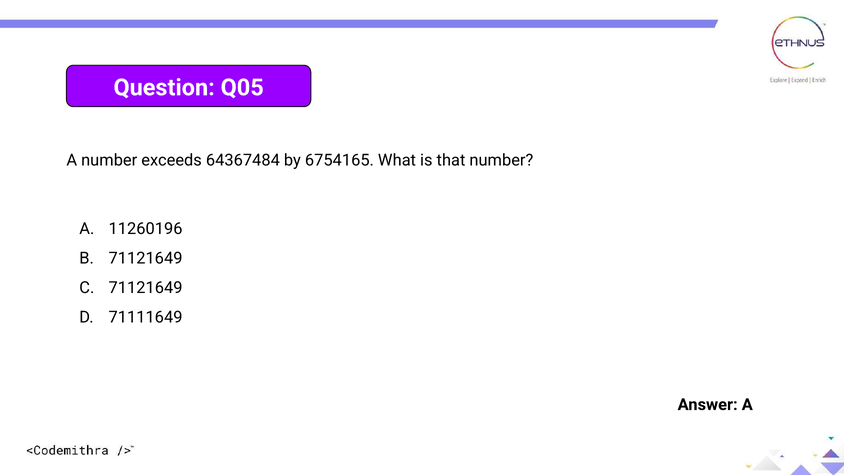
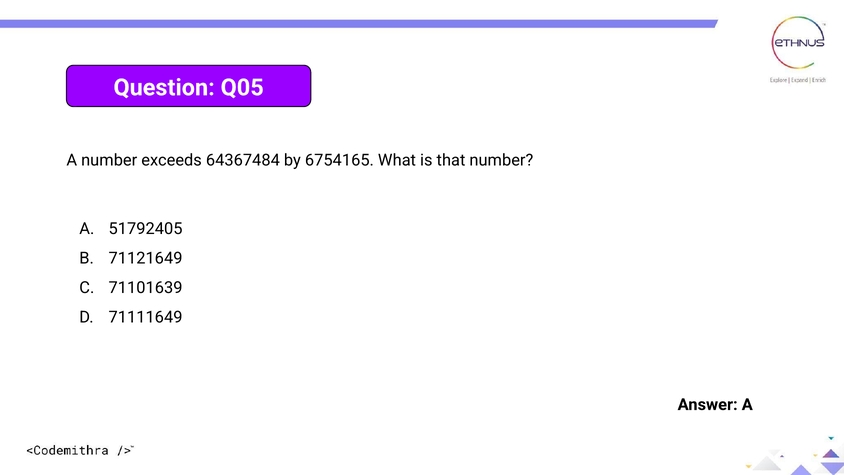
11260196: 11260196 -> 51792405 (146, 228)
71121649: 71121649 -> 71101639 (146, 288)
